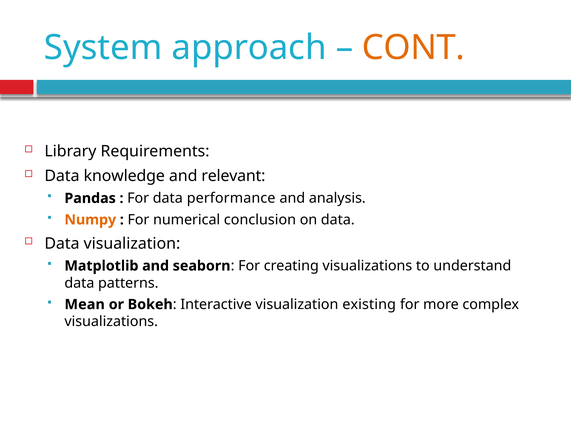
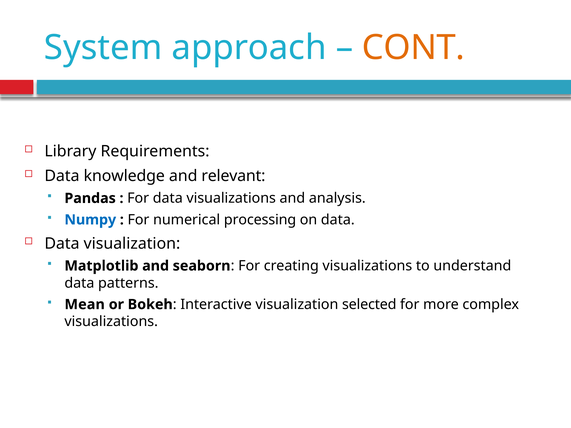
data performance: performance -> visualizations (231, 198)
Numpy colour: orange -> blue (90, 220)
conclusion: conclusion -> processing (260, 220)
existing: existing -> selected (369, 305)
